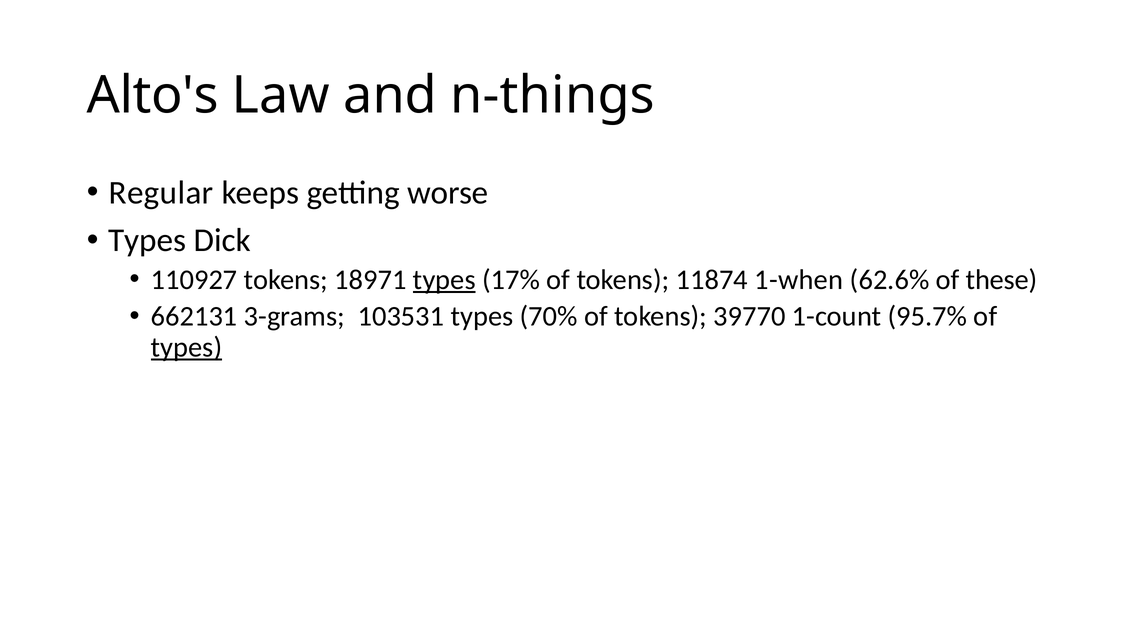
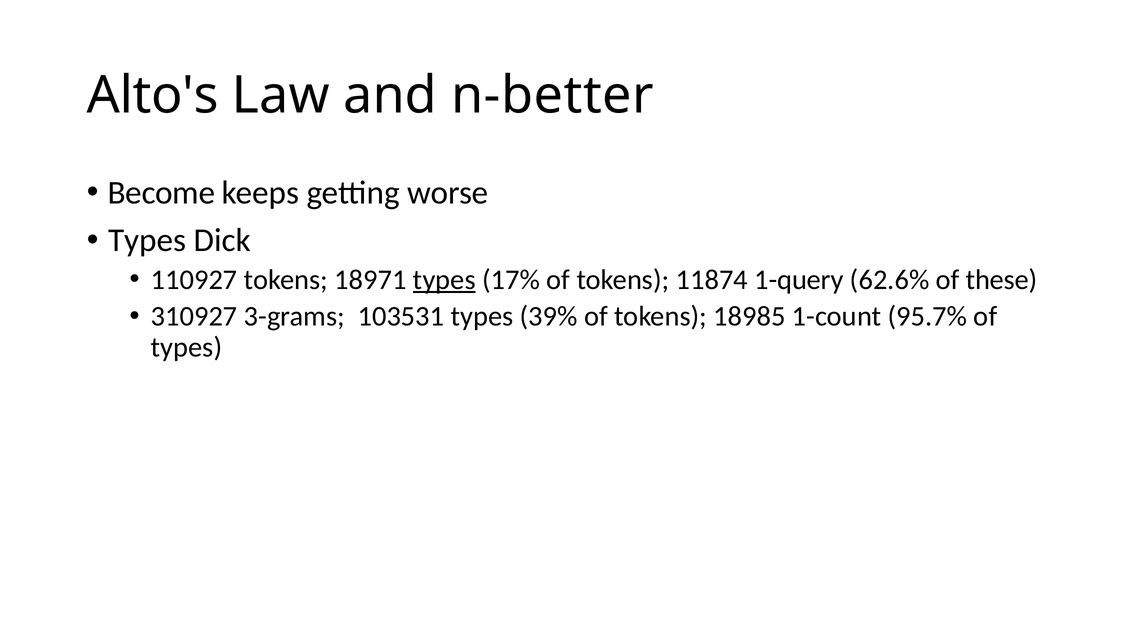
n-things: n-things -> n-better (553, 96)
Regular: Regular -> Become (161, 193)
1-when: 1-when -> 1-query (799, 280)
662131: 662131 -> 310927 (194, 316)
70%: 70% -> 39% (549, 316)
39770: 39770 -> 18985 (749, 316)
types underline: present -> none (187, 347)
